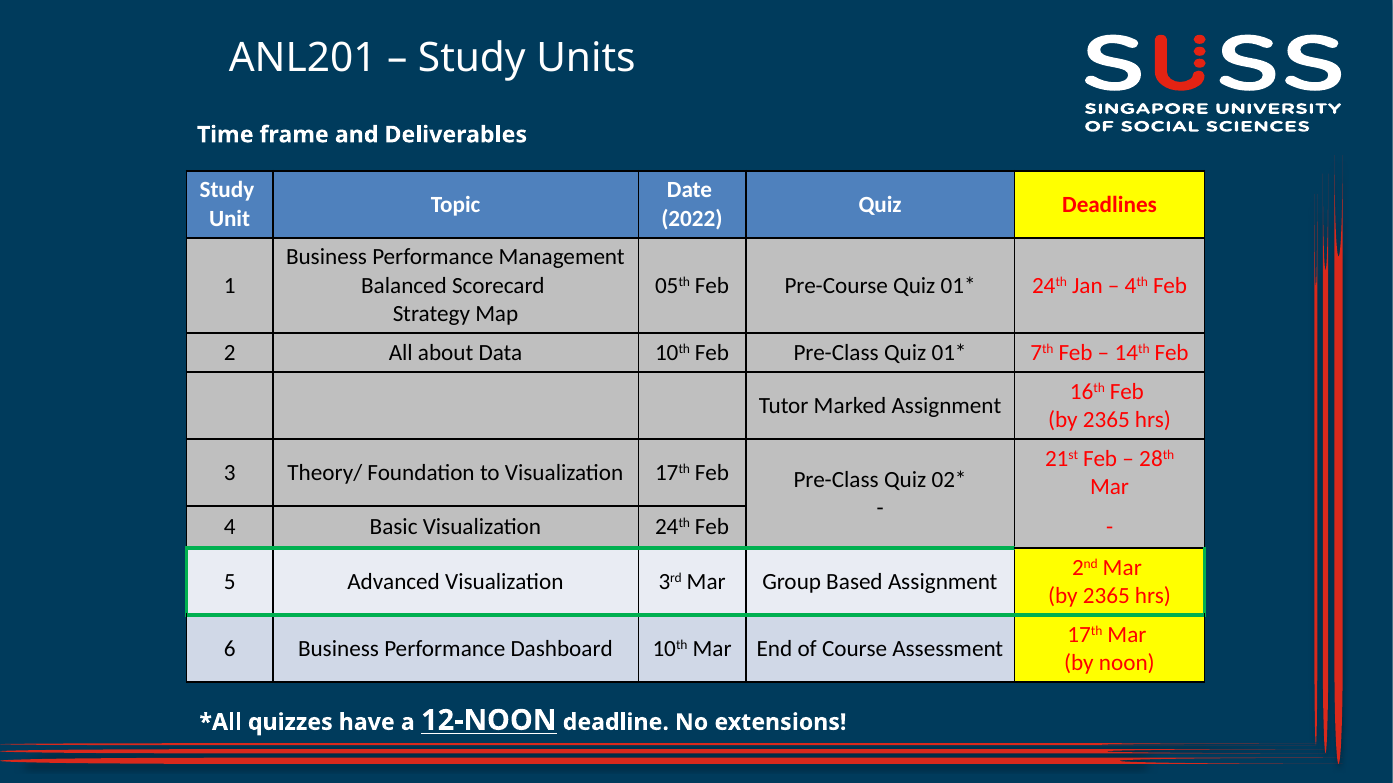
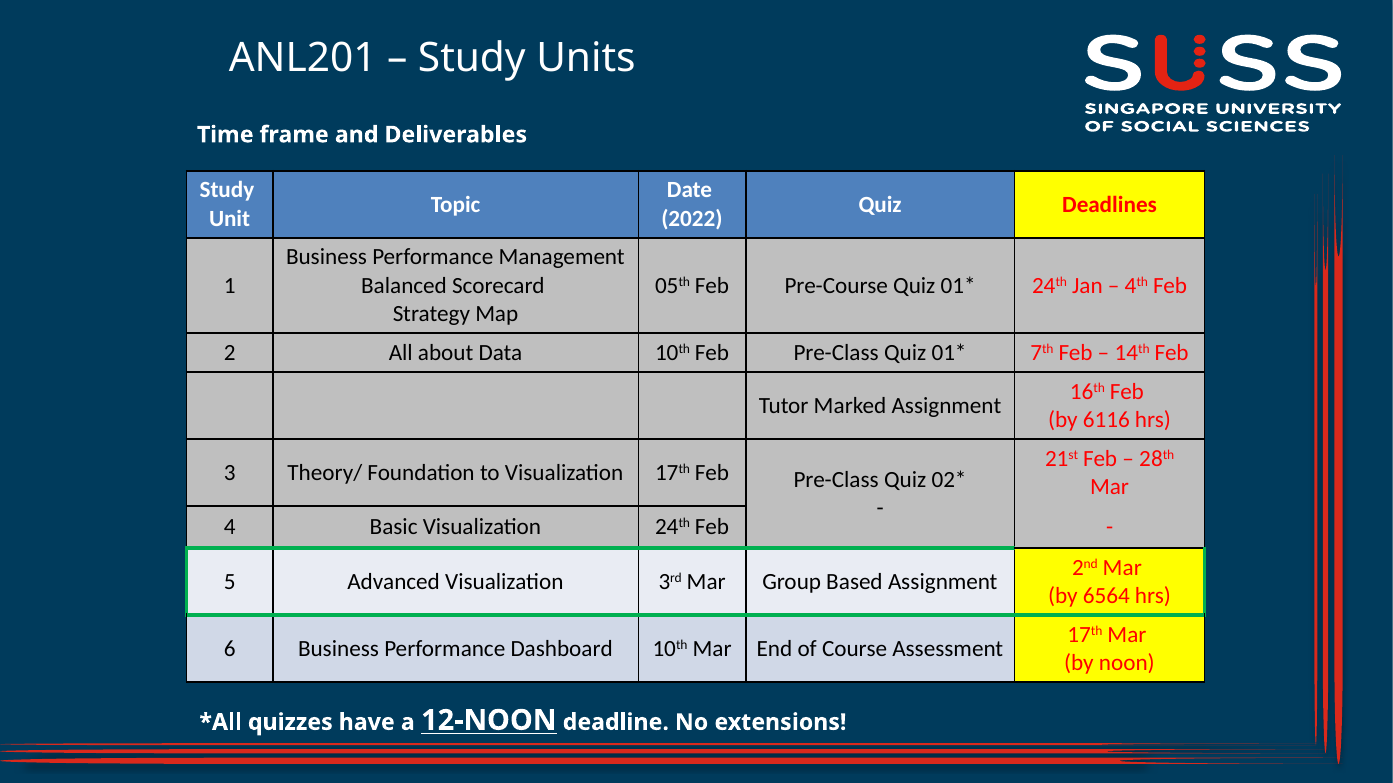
2365: 2365 -> 6116 (1106, 420)
2365: 2365 -> 6564 (1106, 596)
